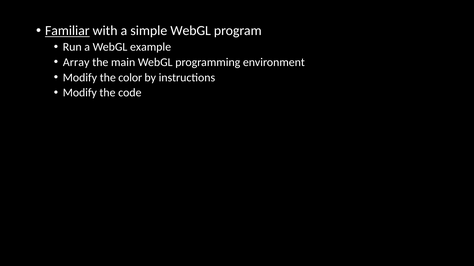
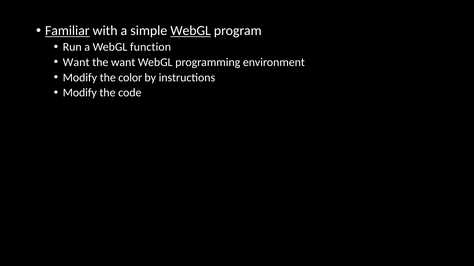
WebGL underline: none -> present (191, 31)
example: example -> function (151, 47)
Array: Array -> Want (76, 62)
the main: main -> want (123, 62)
